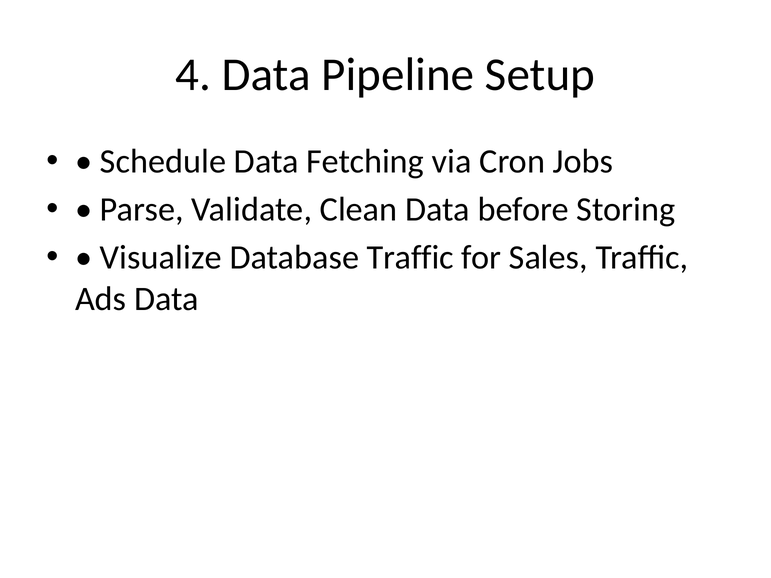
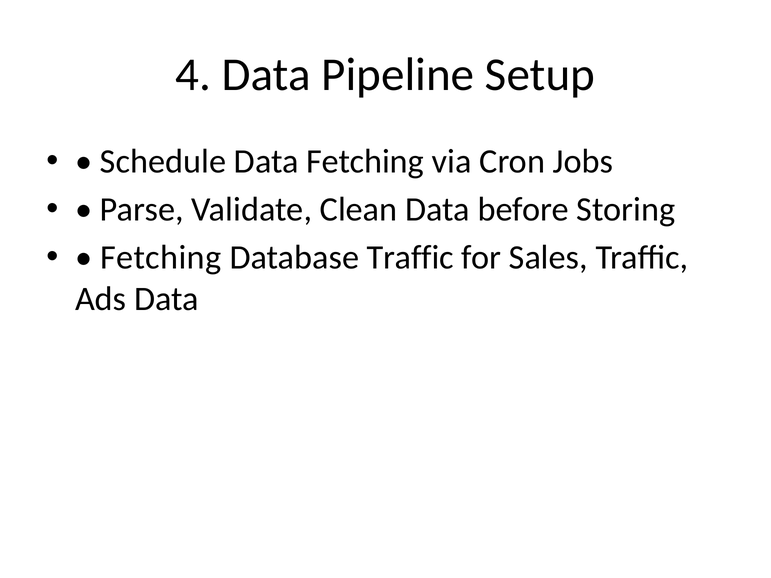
Visualize: Visualize -> Fetching (161, 258)
